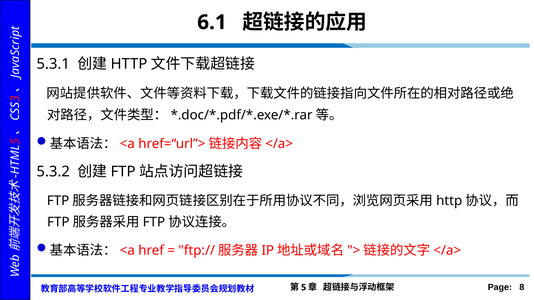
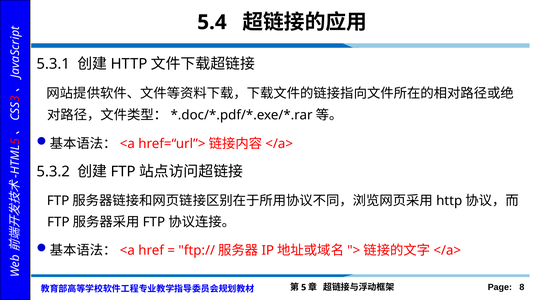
6.1: 6.1 -> 5.4 (212, 22)
